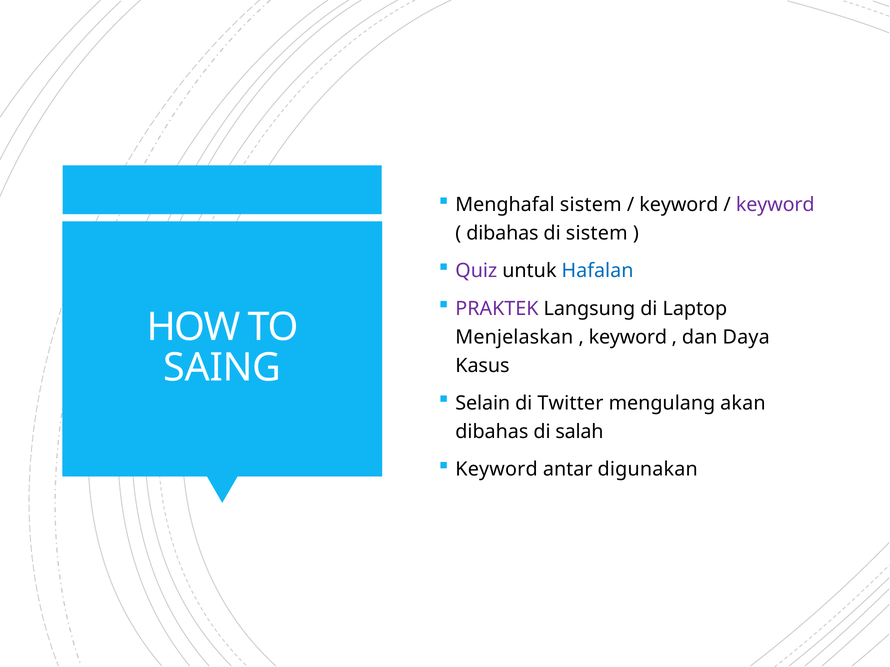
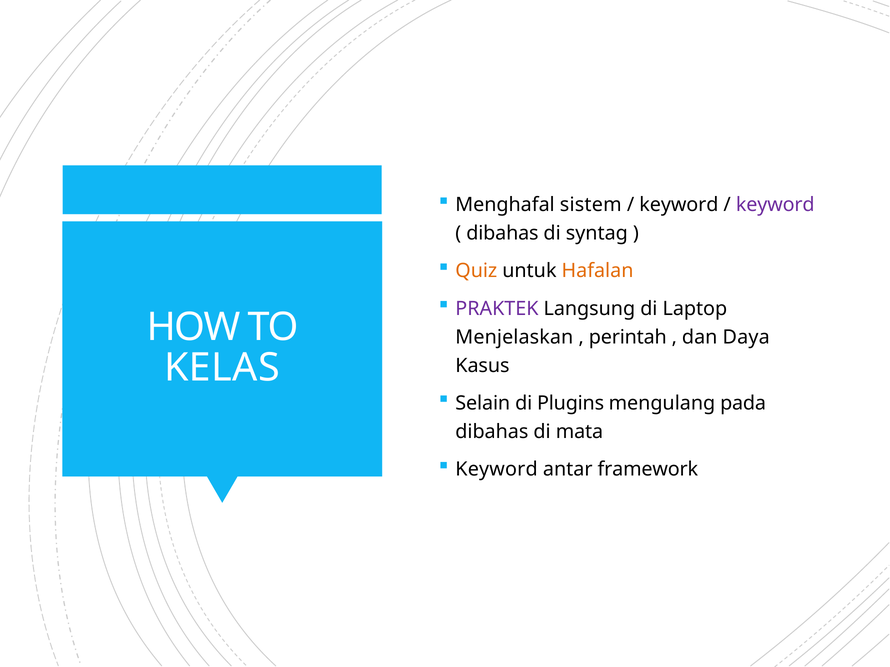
di sistem: sistem -> syntag (597, 233)
Quiz colour: purple -> orange (476, 271)
Hafalan colour: blue -> orange (598, 271)
keyword: keyword -> perintah (628, 337)
SAING: SAING -> KELAS (222, 368)
Twitter: Twitter -> Plugins (571, 404)
akan: akan -> pada (743, 404)
salah: salah -> mata (579, 432)
digunakan: digunakan -> framework (648, 470)
